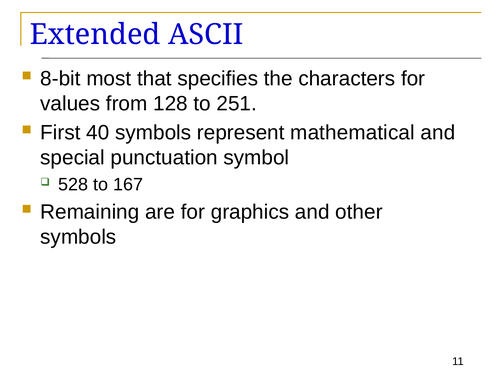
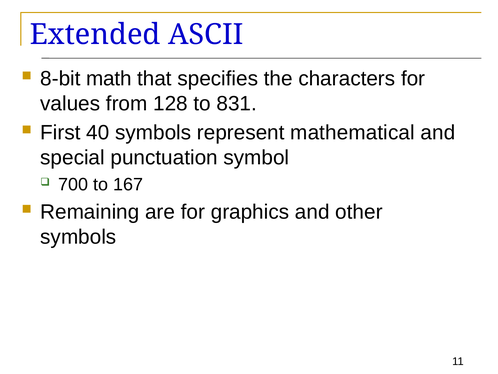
most: most -> math (109, 79)
251: 251 -> 831 (237, 104)
528: 528 -> 700 (73, 184)
